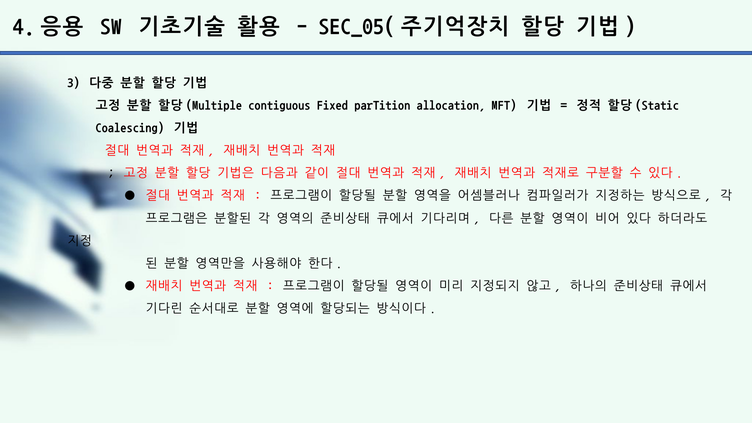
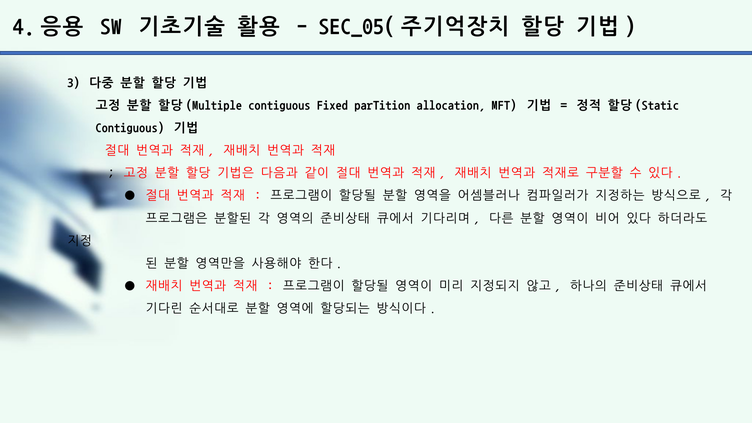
Coalescing: Coalescing -> Contiguous (130, 128)
